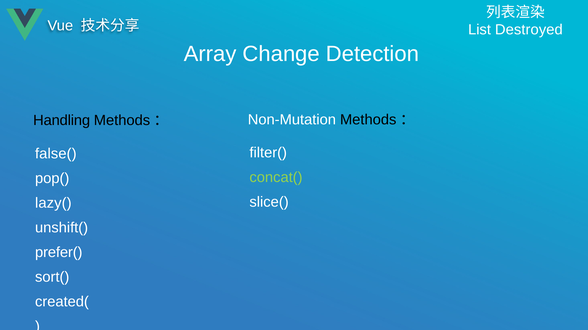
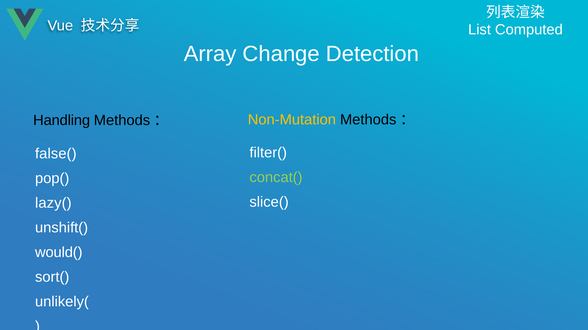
Destroyed: Destroyed -> Computed (529, 30)
Non-Mutation colour: white -> yellow (292, 120)
prefer(: prefer( -> would( (59, 253)
created(: created( -> unlikely( (62, 302)
